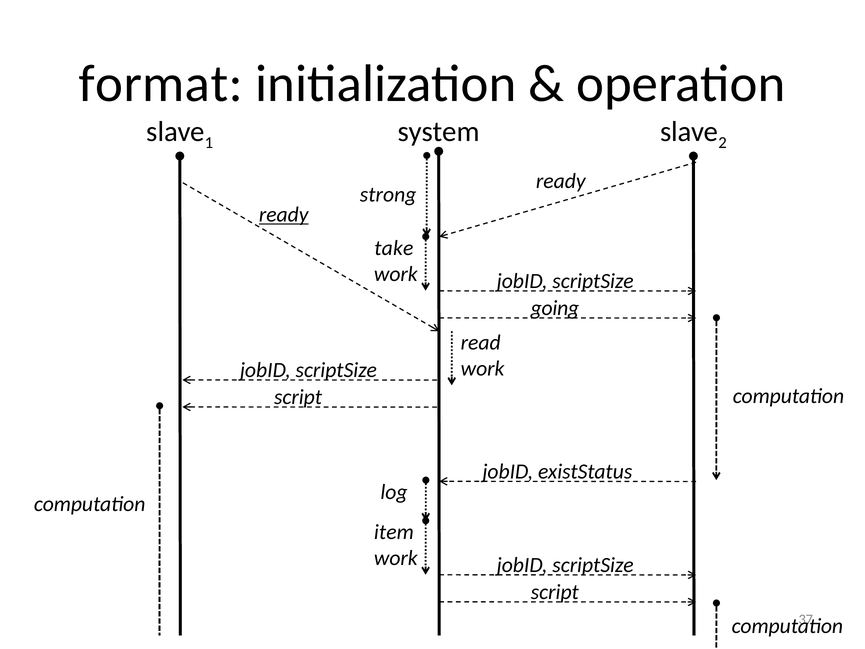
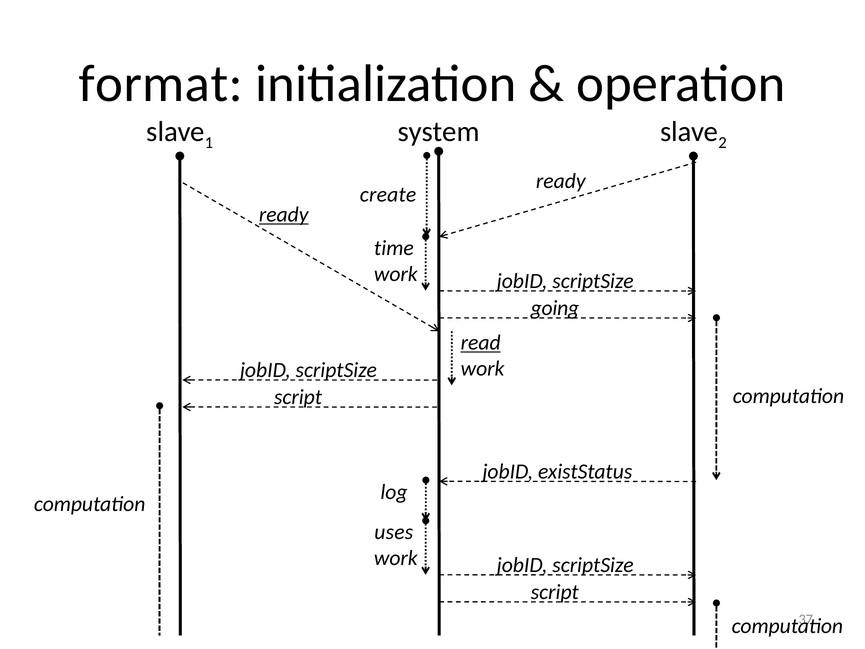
strong: strong -> create (388, 194)
take: take -> time (394, 248)
read underline: none -> present (481, 343)
item: item -> uses (394, 532)
